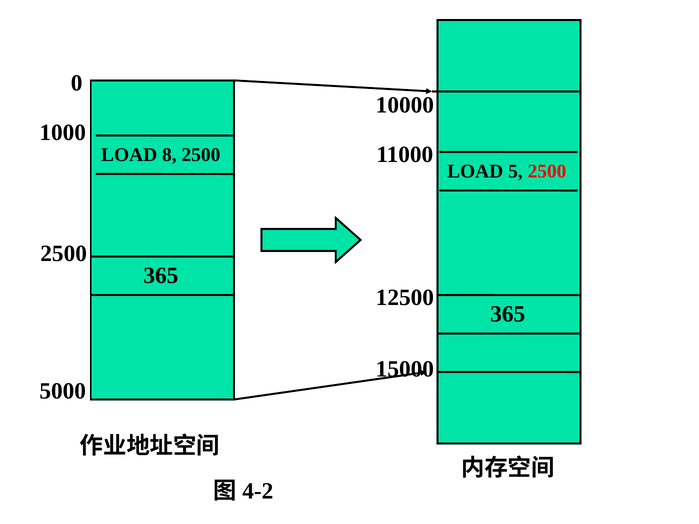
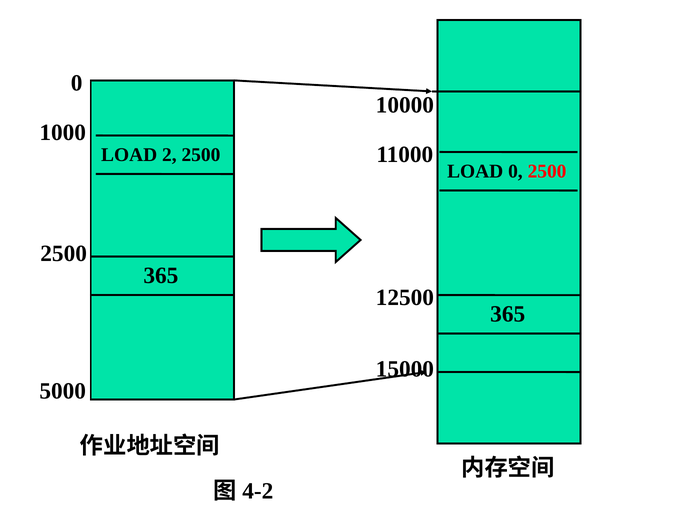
8: 8 -> 2 (169, 155)
LOAD 5: 5 -> 0 (515, 171)
